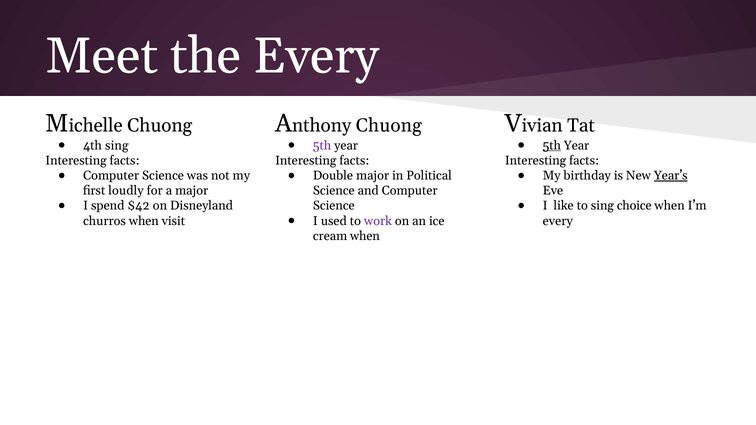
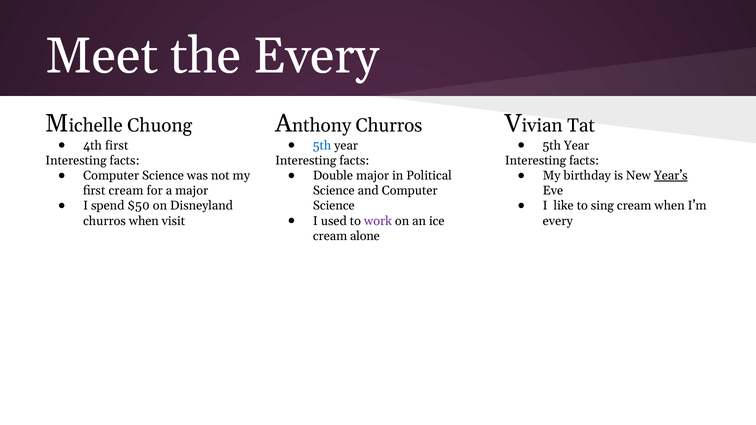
Chuong: Chuong -> Churros (389, 126)
4th sing: sing -> first (117, 145)
5th colour: purple -> blue (322, 145)
5th underline: present -> none (552, 145)
first loudly: loudly -> cream (126, 191)
$42: $42 -> $50 (139, 206)
sing choice: choice -> cream (634, 206)
cream when: when -> alone (365, 236)
